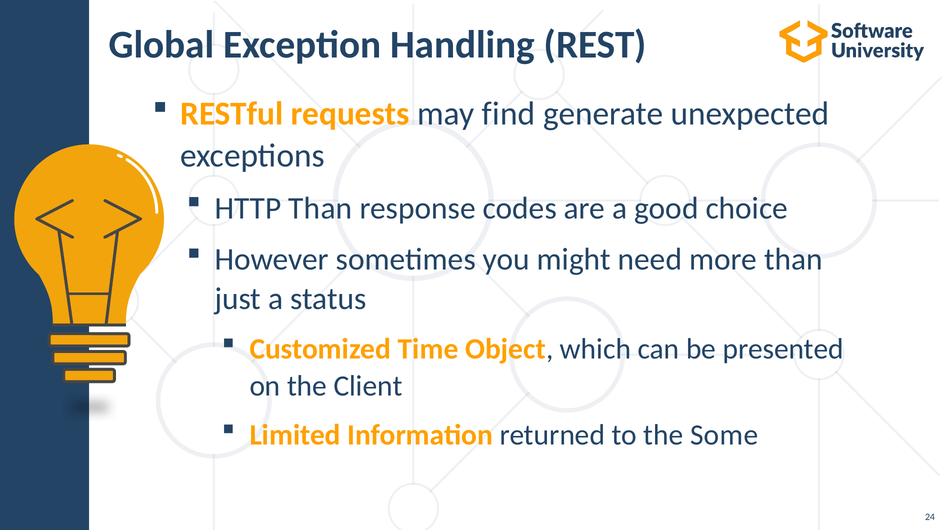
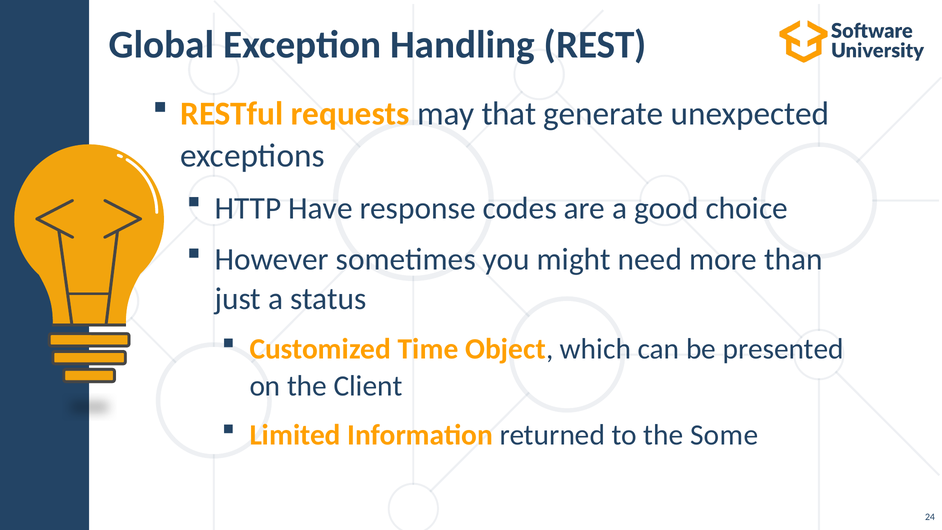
find: find -> that (509, 114)
HTTP Than: Than -> Have (321, 208)
